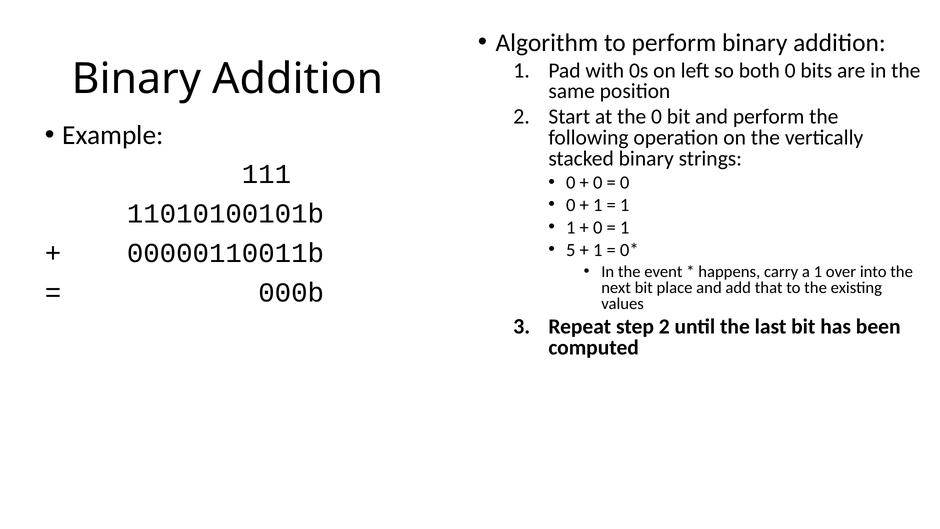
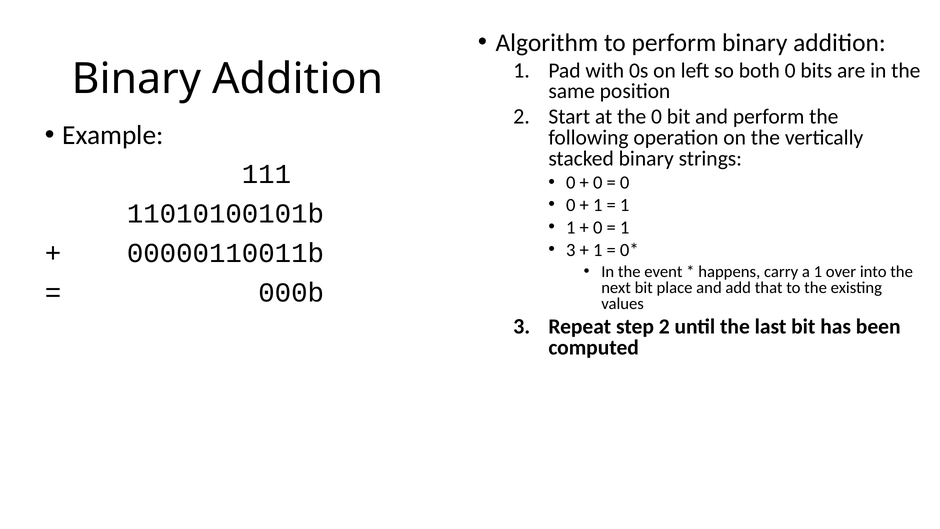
5: 5 -> 3 (571, 250)
